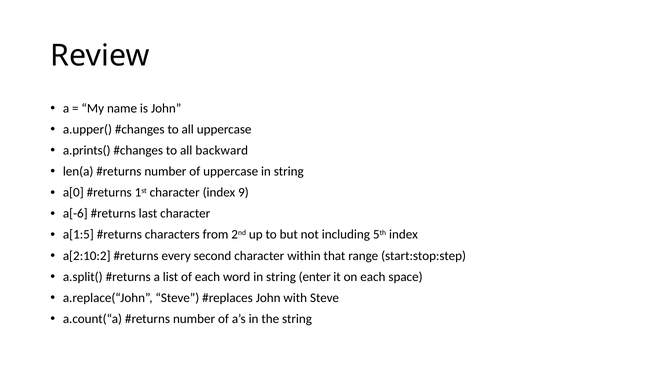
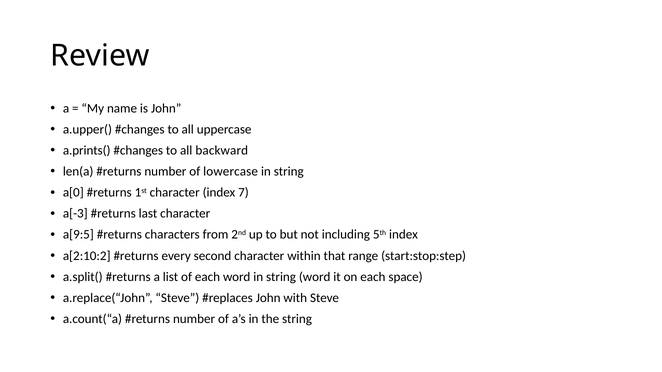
of uppercase: uppercase -> lowercase (231, 172)
9: 9 -> 7 (243, 193)
a[-6: a[-6 -> a[-3 (75, 214)
a[1:5: a[1:5 -> a[9:5 (78, 235)
string enter: enter -> word (315, 277)
